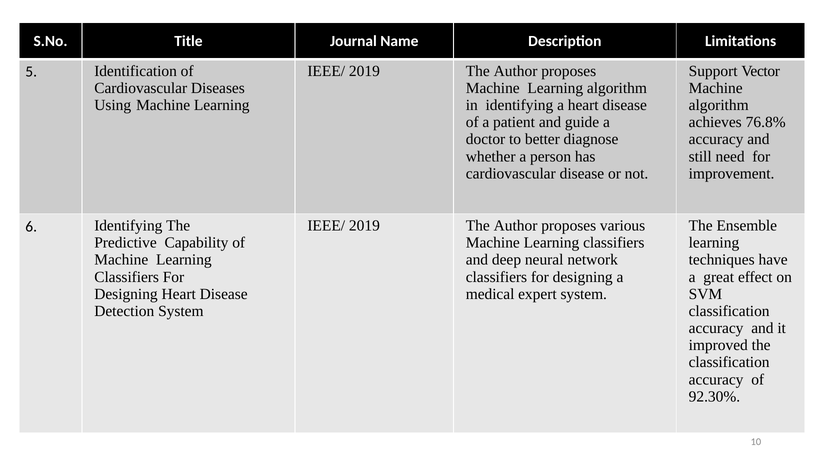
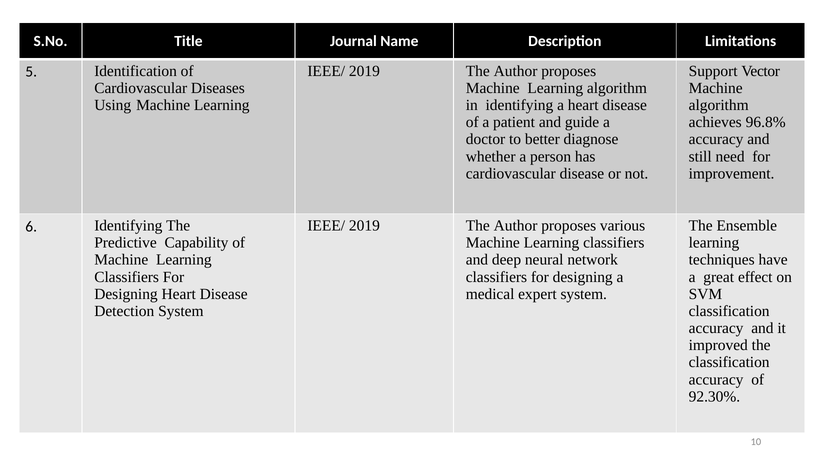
76.8%: 76.8% -> 96.8% (766, 122)
